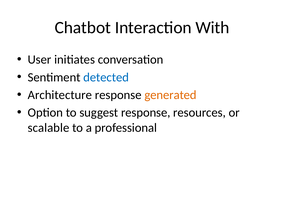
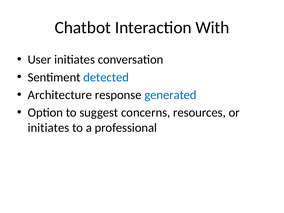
generated colour: orange -> blue (171, 95)
suggest response: response -> concerns (146, 113)
scalable: scalable -> initiates (49, 128)
